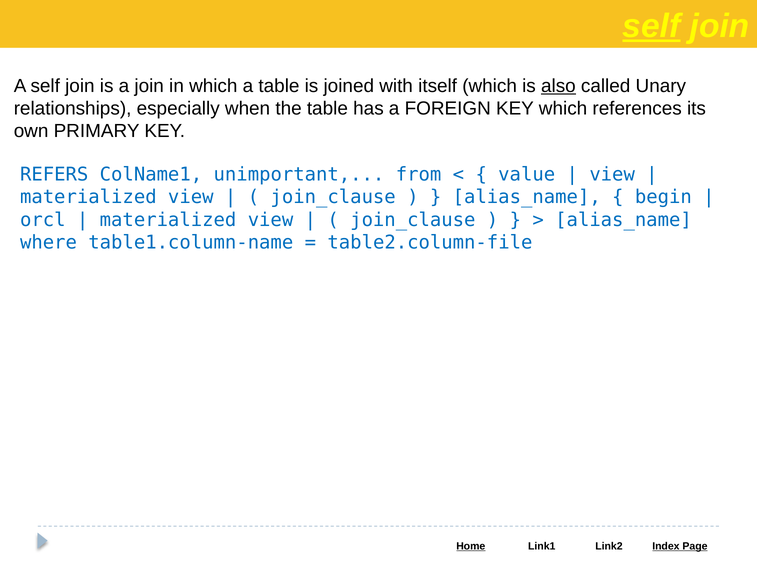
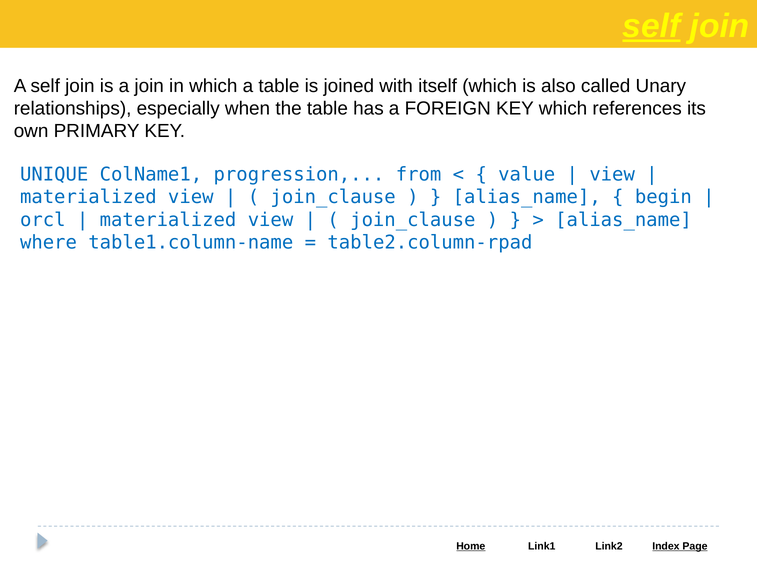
also underline: present -> none (558, 86)
REFERS: REFERS -> UNIQUE (54, 174)
unimportant: unimportant -> progression (299, 174)
table2.column-file: table2.column-file -> table2.column-rpad (430, 243)
